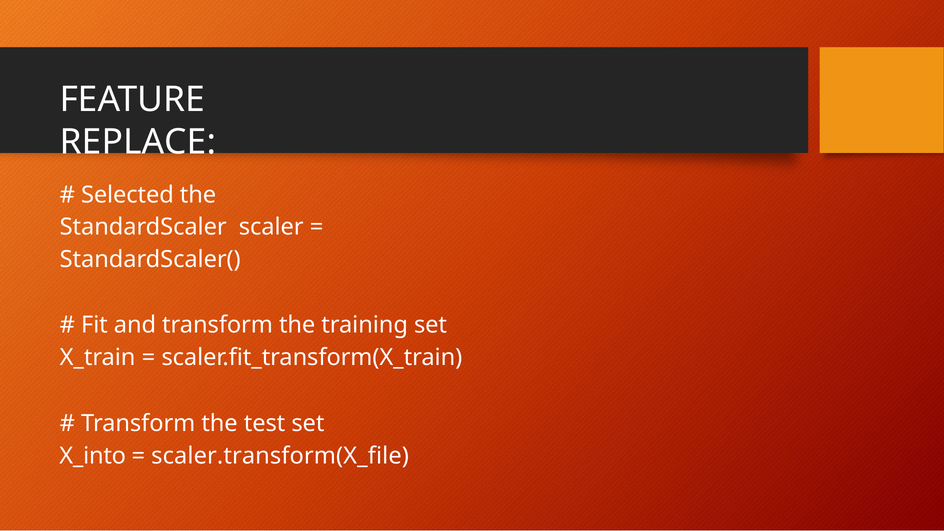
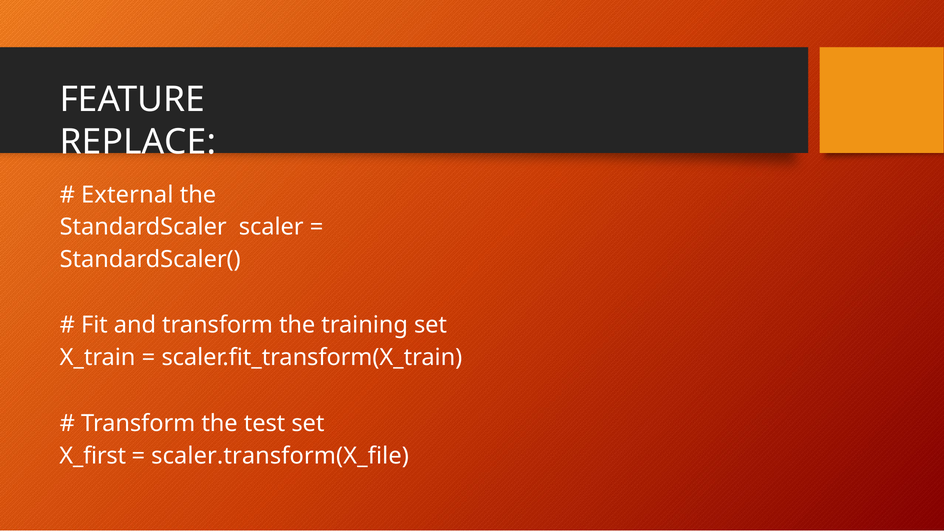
Selected: Selected -> External (127, 195)
X_into: X_into -> X_first (93, 456)
